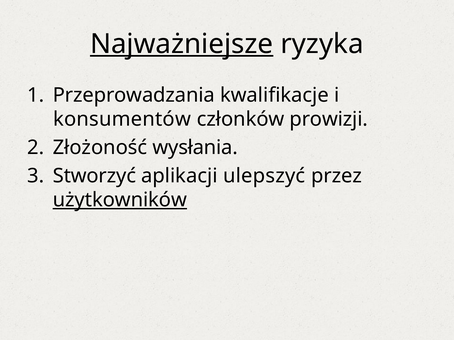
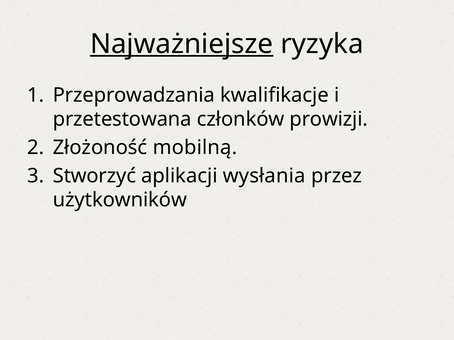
konsumentów: konsumentów -> przetestowana (122, 119)
wysłania: wysłania -> mobilną (195, 148)
ulepszyć: ulepszyć -> wysłania (264, 176)
użytkowników underline: present -> none (120, 200)
